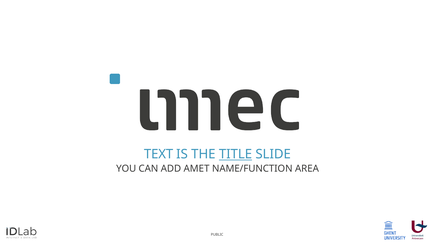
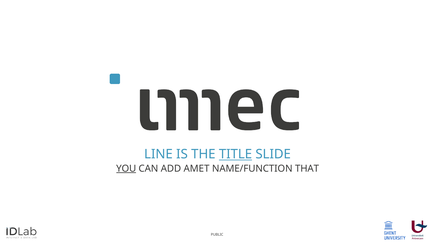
TEXT: TEXT -> LINE (158, 154)
YOU underline: none -> present (126, 168)
AREA: AREA -> THAT (307, 168)
